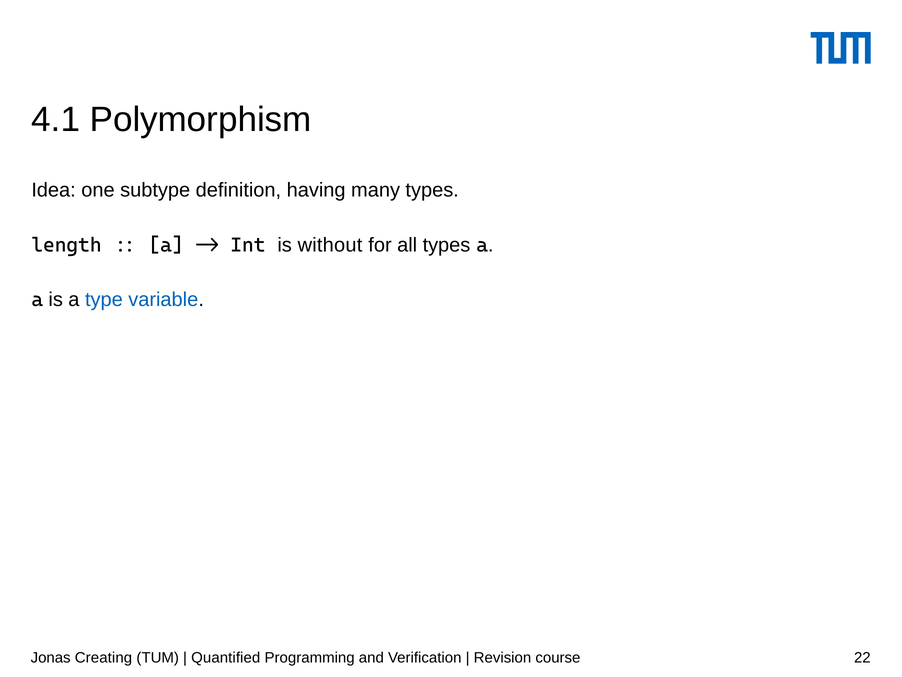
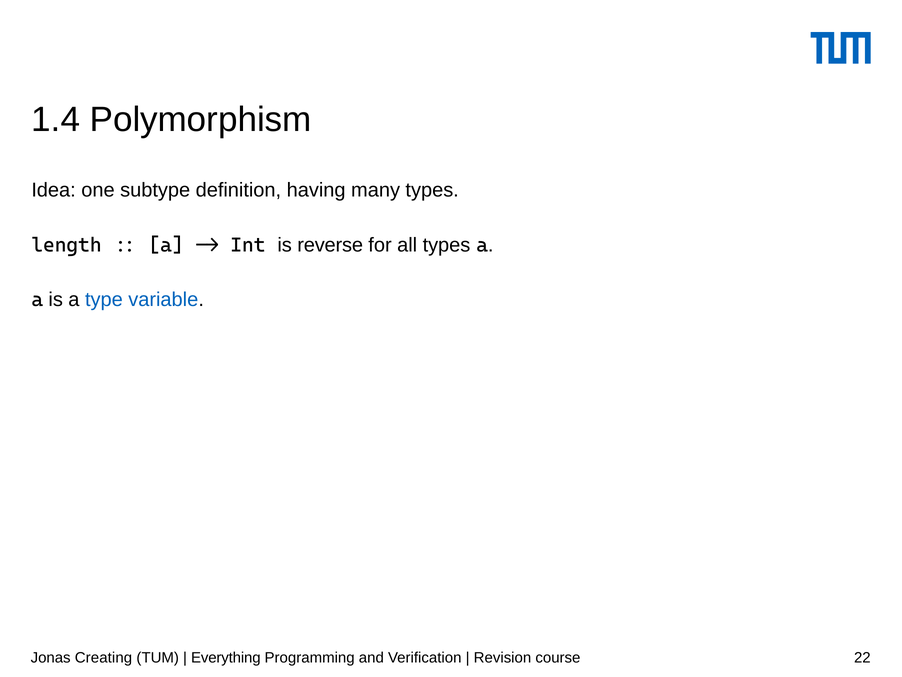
4.1: 4.1 -> 1.4 (56, 120)
without: without -> reverse (330, 245)
Quantified: Quantified -> Everything (226, 658)
